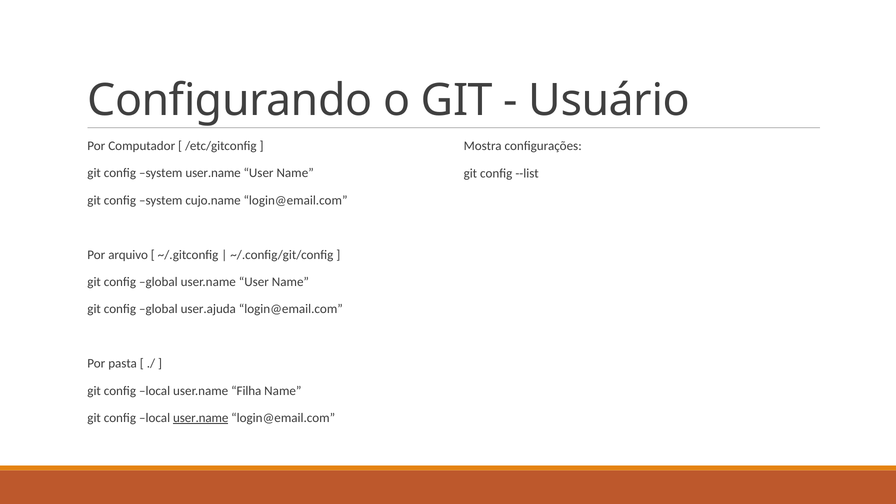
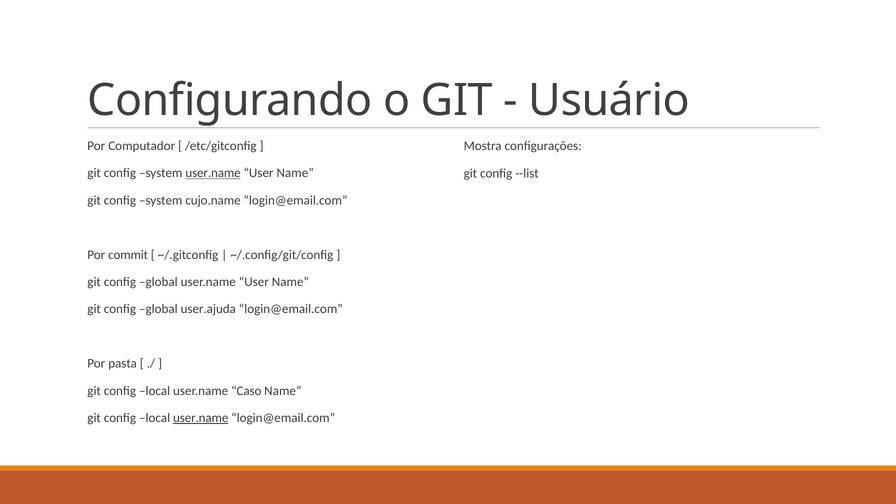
user.name underline: none -> present (213, 173)
arquivo: arquivo -> commit (128, 255)
Filha: Filha -> Caso (246, 391)
